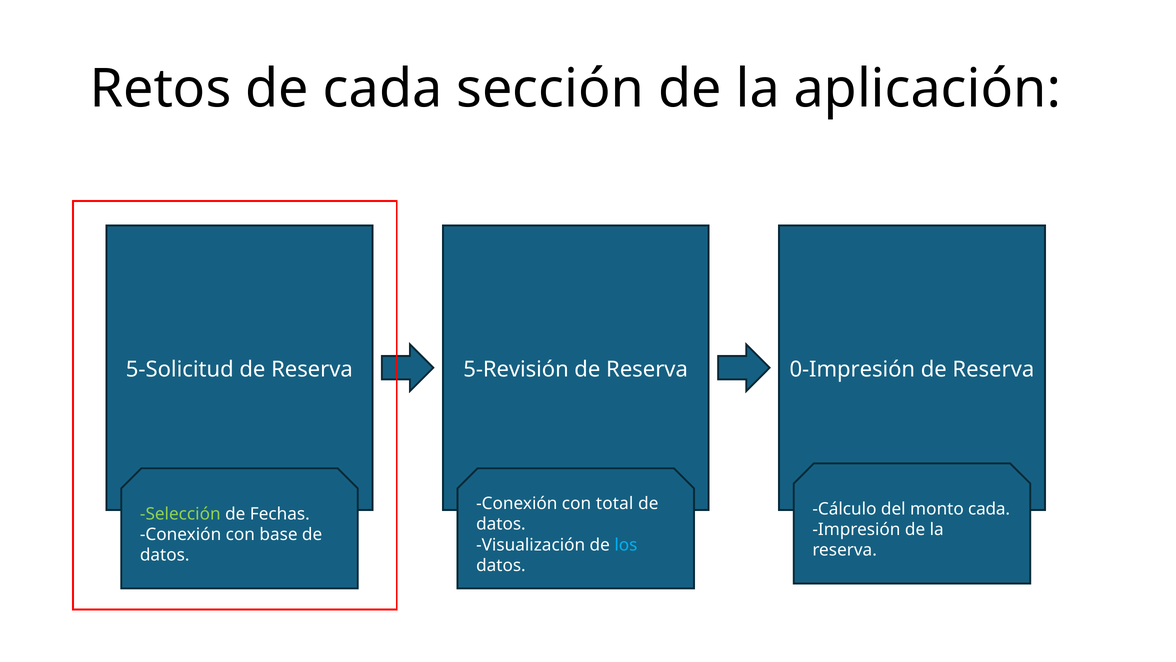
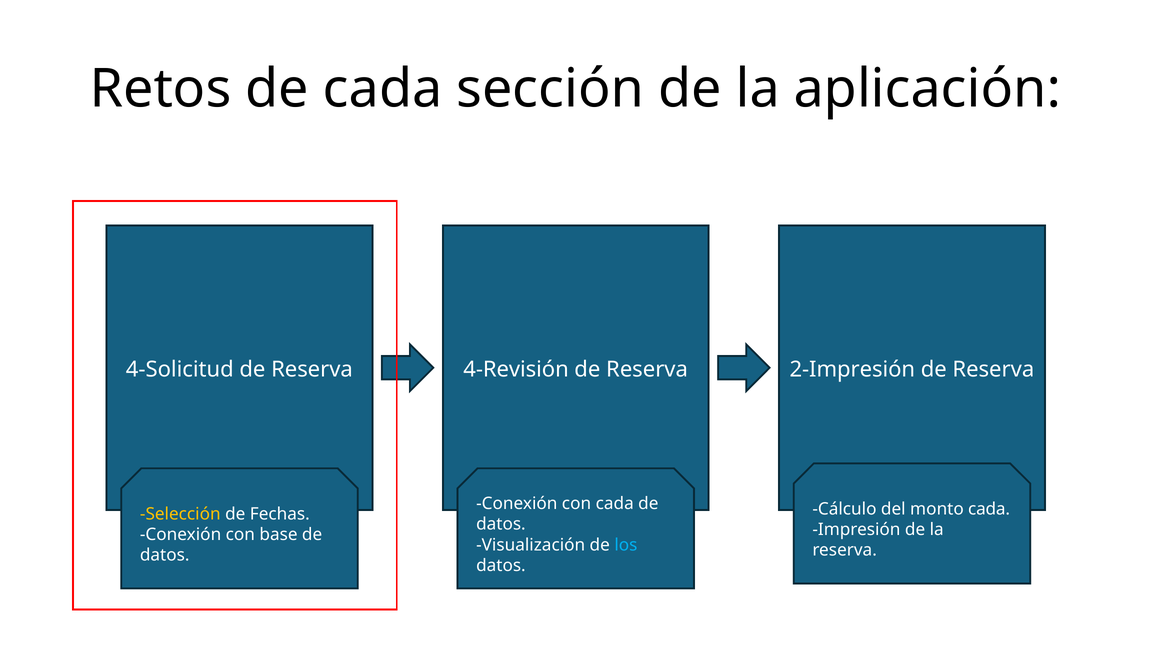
5-Solicitud: 5-Solicitud -> 4-Solicitud (180, 369)
5-Revisión: 5-Revisión -> 4-Revisión (516, 369)
0-Impresión: 0-Impresión -> 2-Impresión (852, 369)
con total: total -> cada (615, 503)
Selección colour: light green -> yellow (180, 514)
